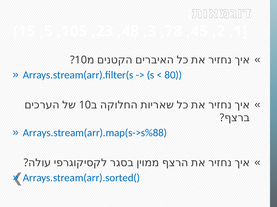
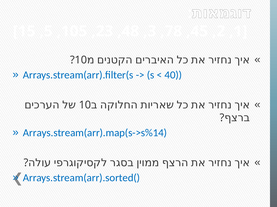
80: 80 -> 40 (173, 75)
Arrays.stream(arr).map(s->s%88: Arrays.stream(arr).map(s->s%88 -> Arrays.stream(arr).map(s->s%14 (95, 133)
